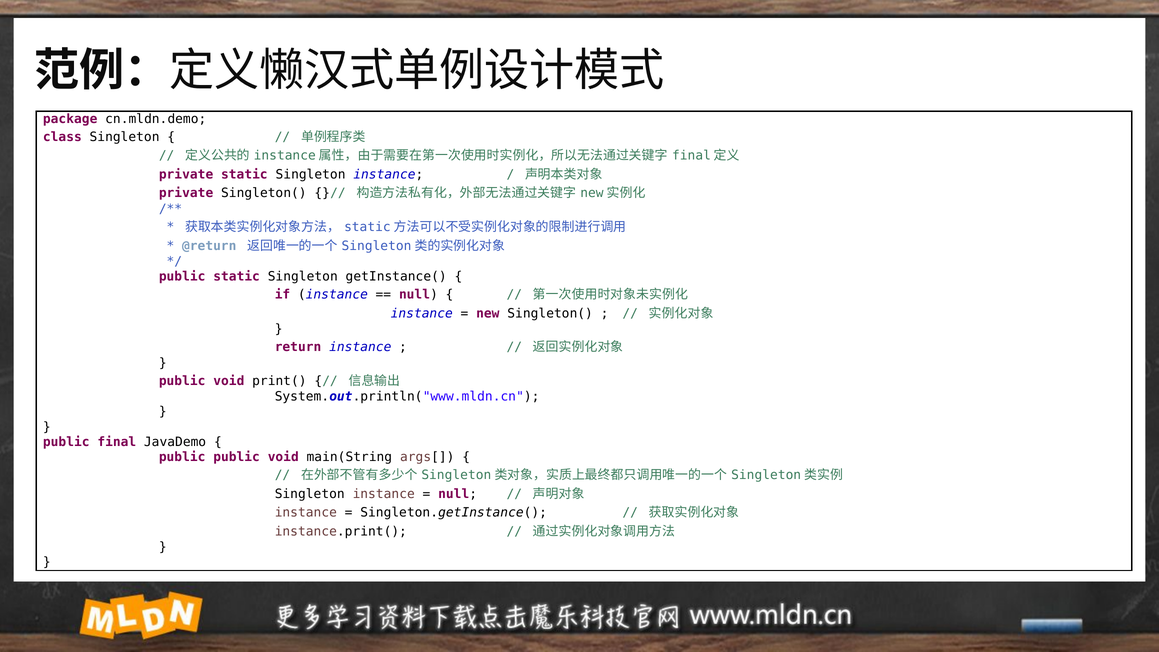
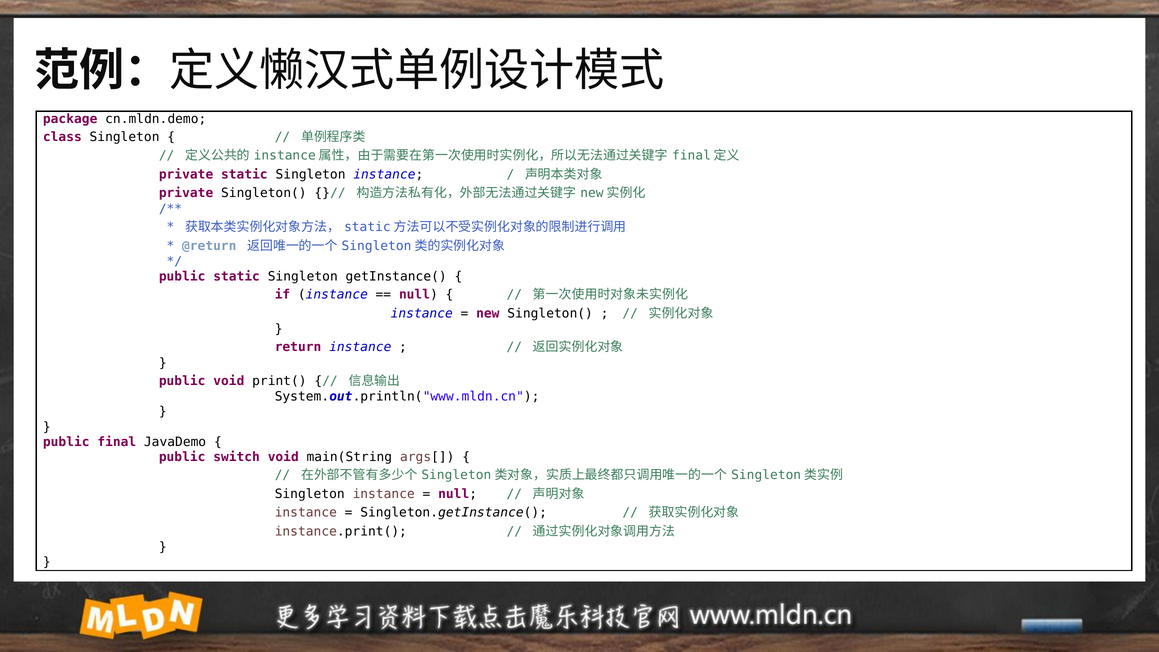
public public: public -> switch (237, 457)
